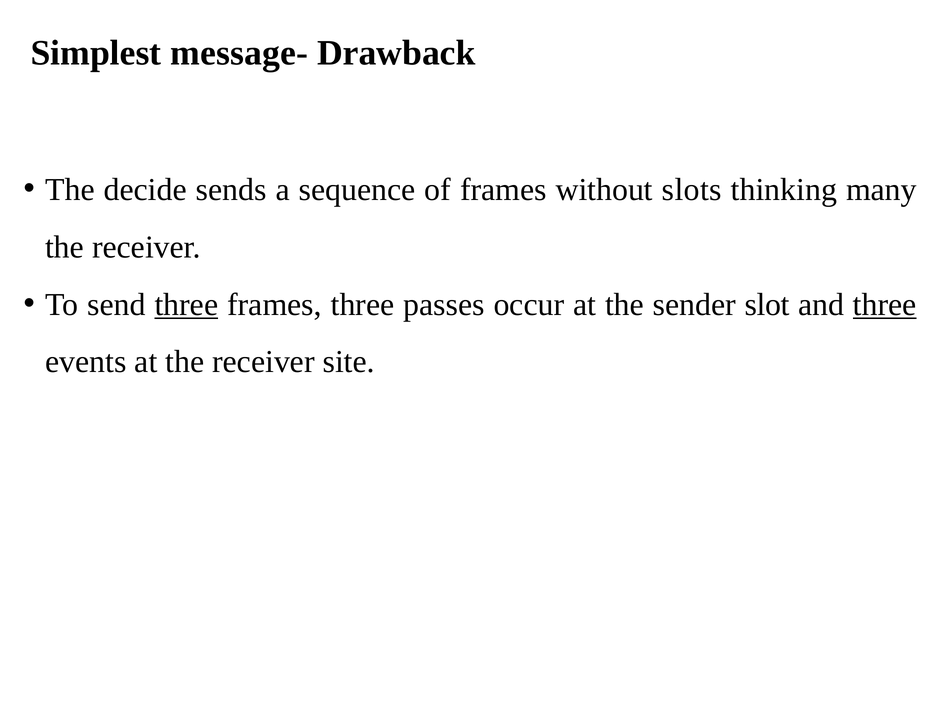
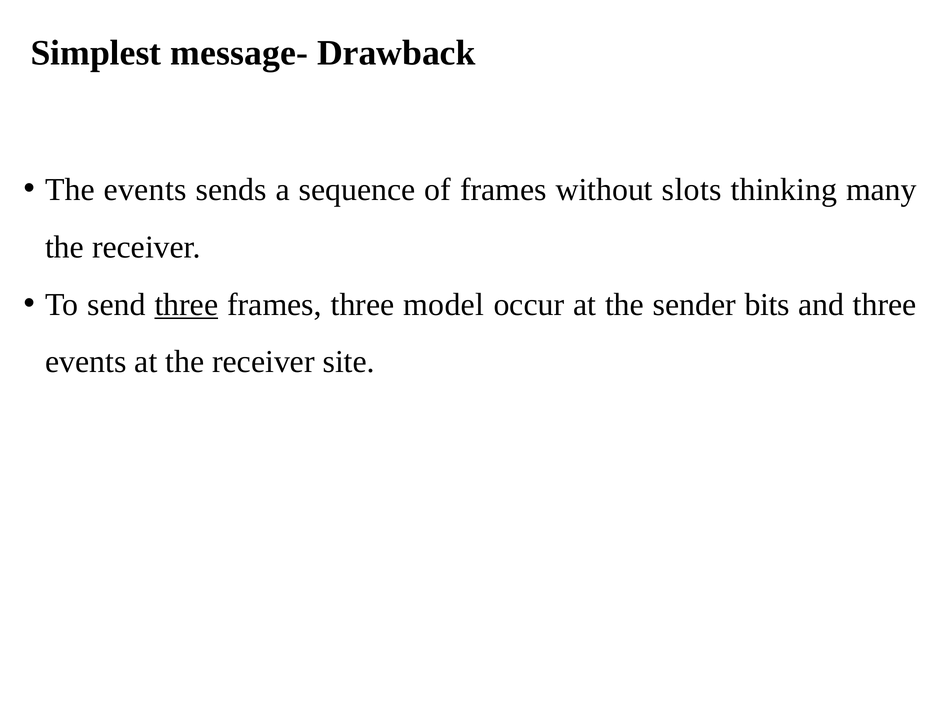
The decide: decide -> events (145, 190)
passes: passes -> model (444, 304)
slot: slot -> bits (767, 304)
three underline: present -> none (885, 304)
